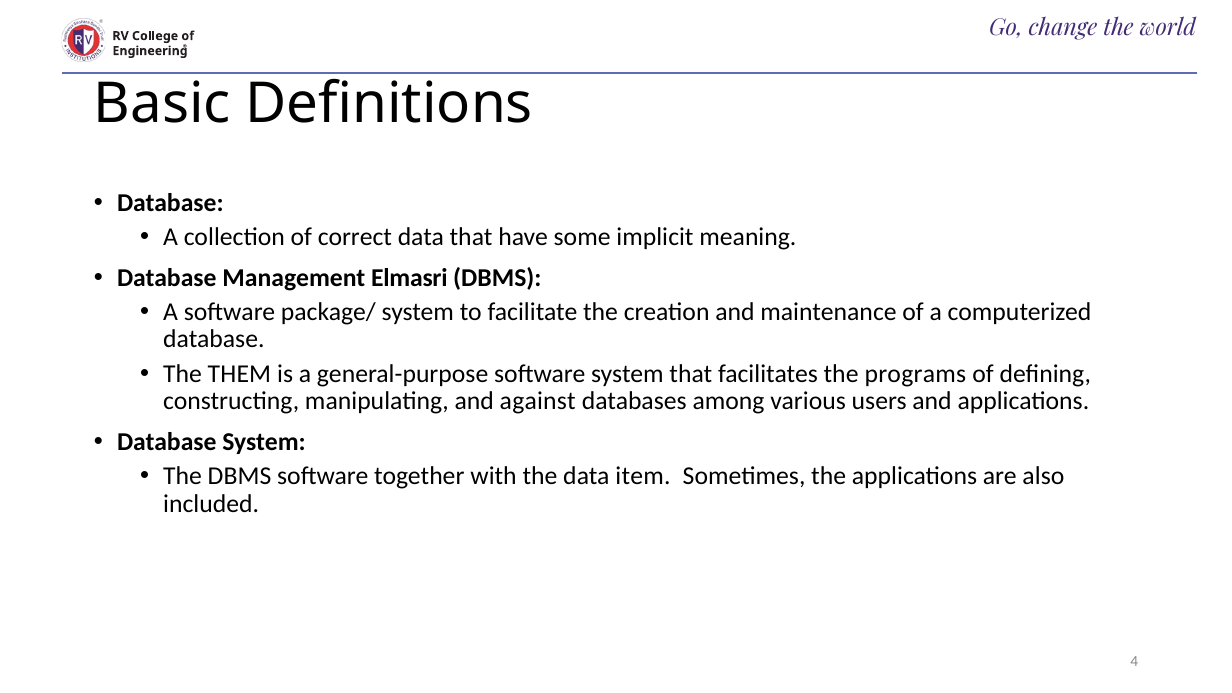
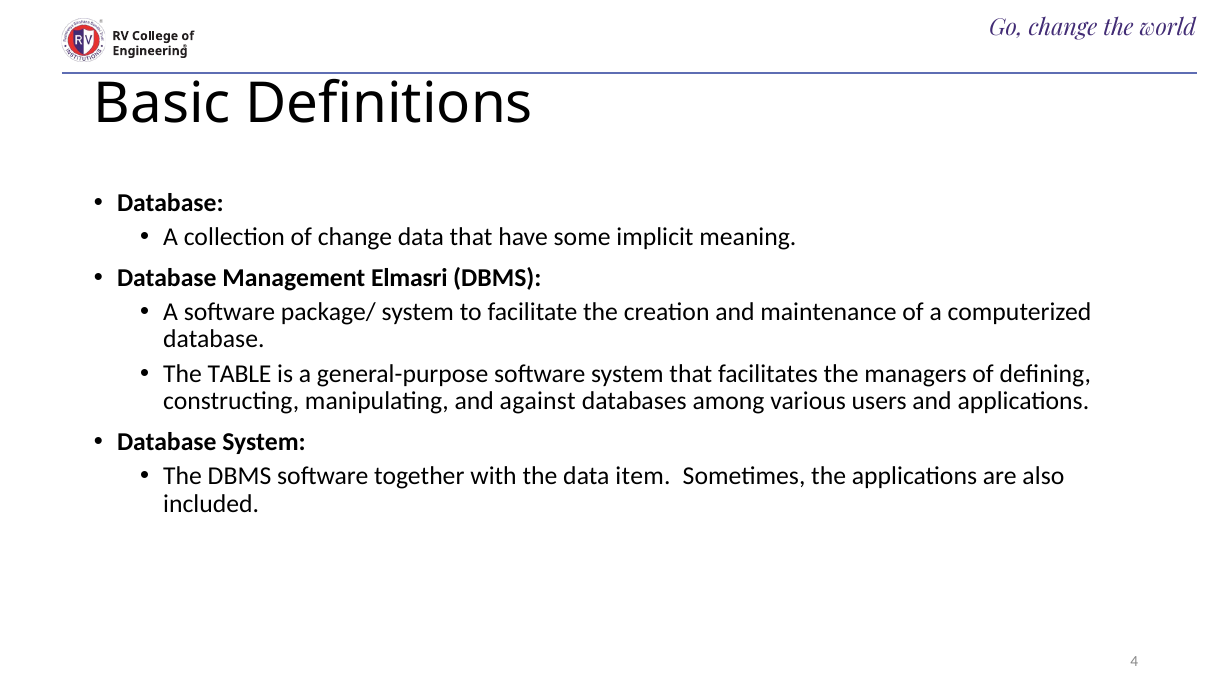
of correct: correct -> change (355, 237)
THEM: THEM -> TABLE (240, 374)
programs: programs -> managers (915, 374)
